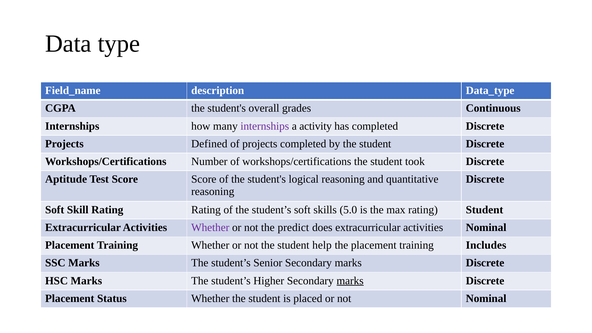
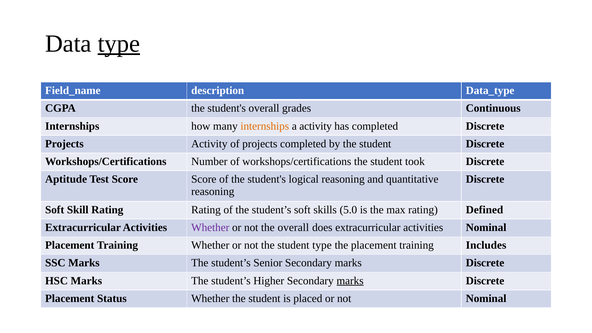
type underline: none -> present (119, 44)
internships colour: purple -> orange (265, 126)
Projects Defined: Defined -> Activity (209, 144)
rating Student: Student -> Defined (485, 210)
the predict: predict -> overall (293, 228)
student help: help -> type (322, 245)
